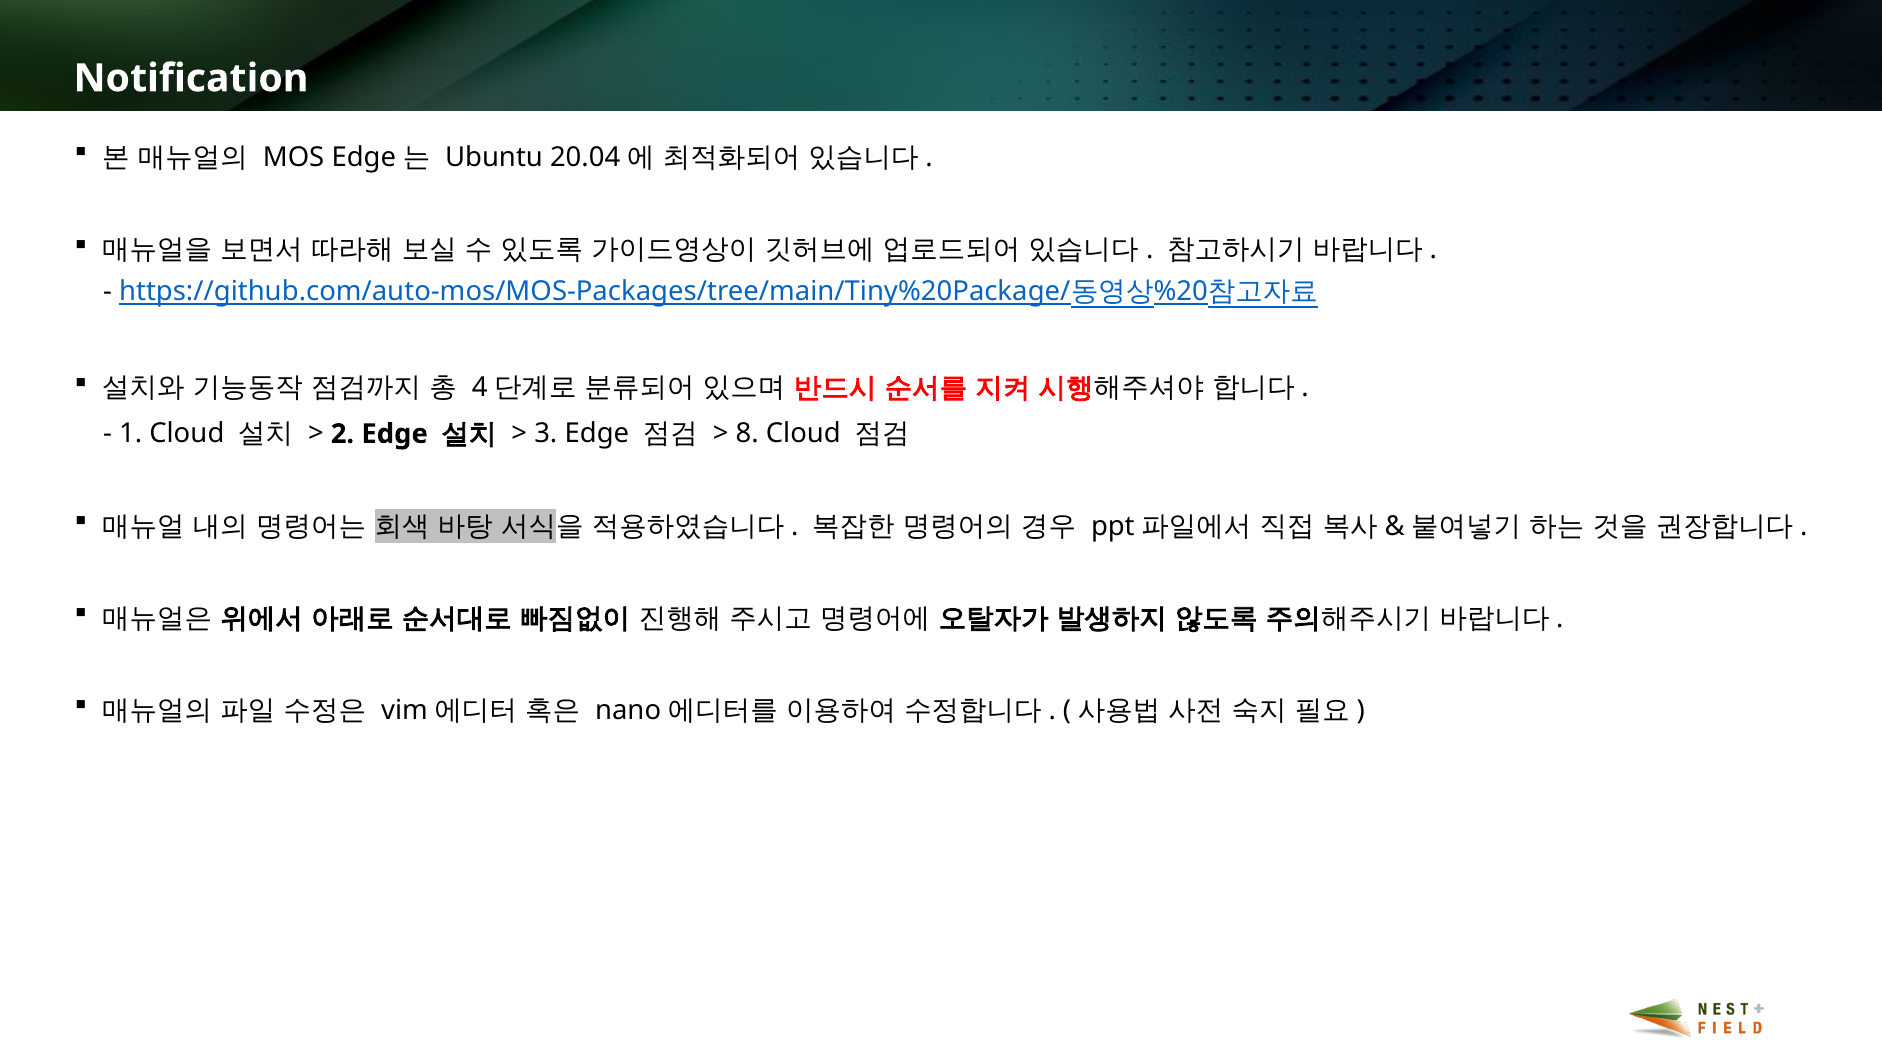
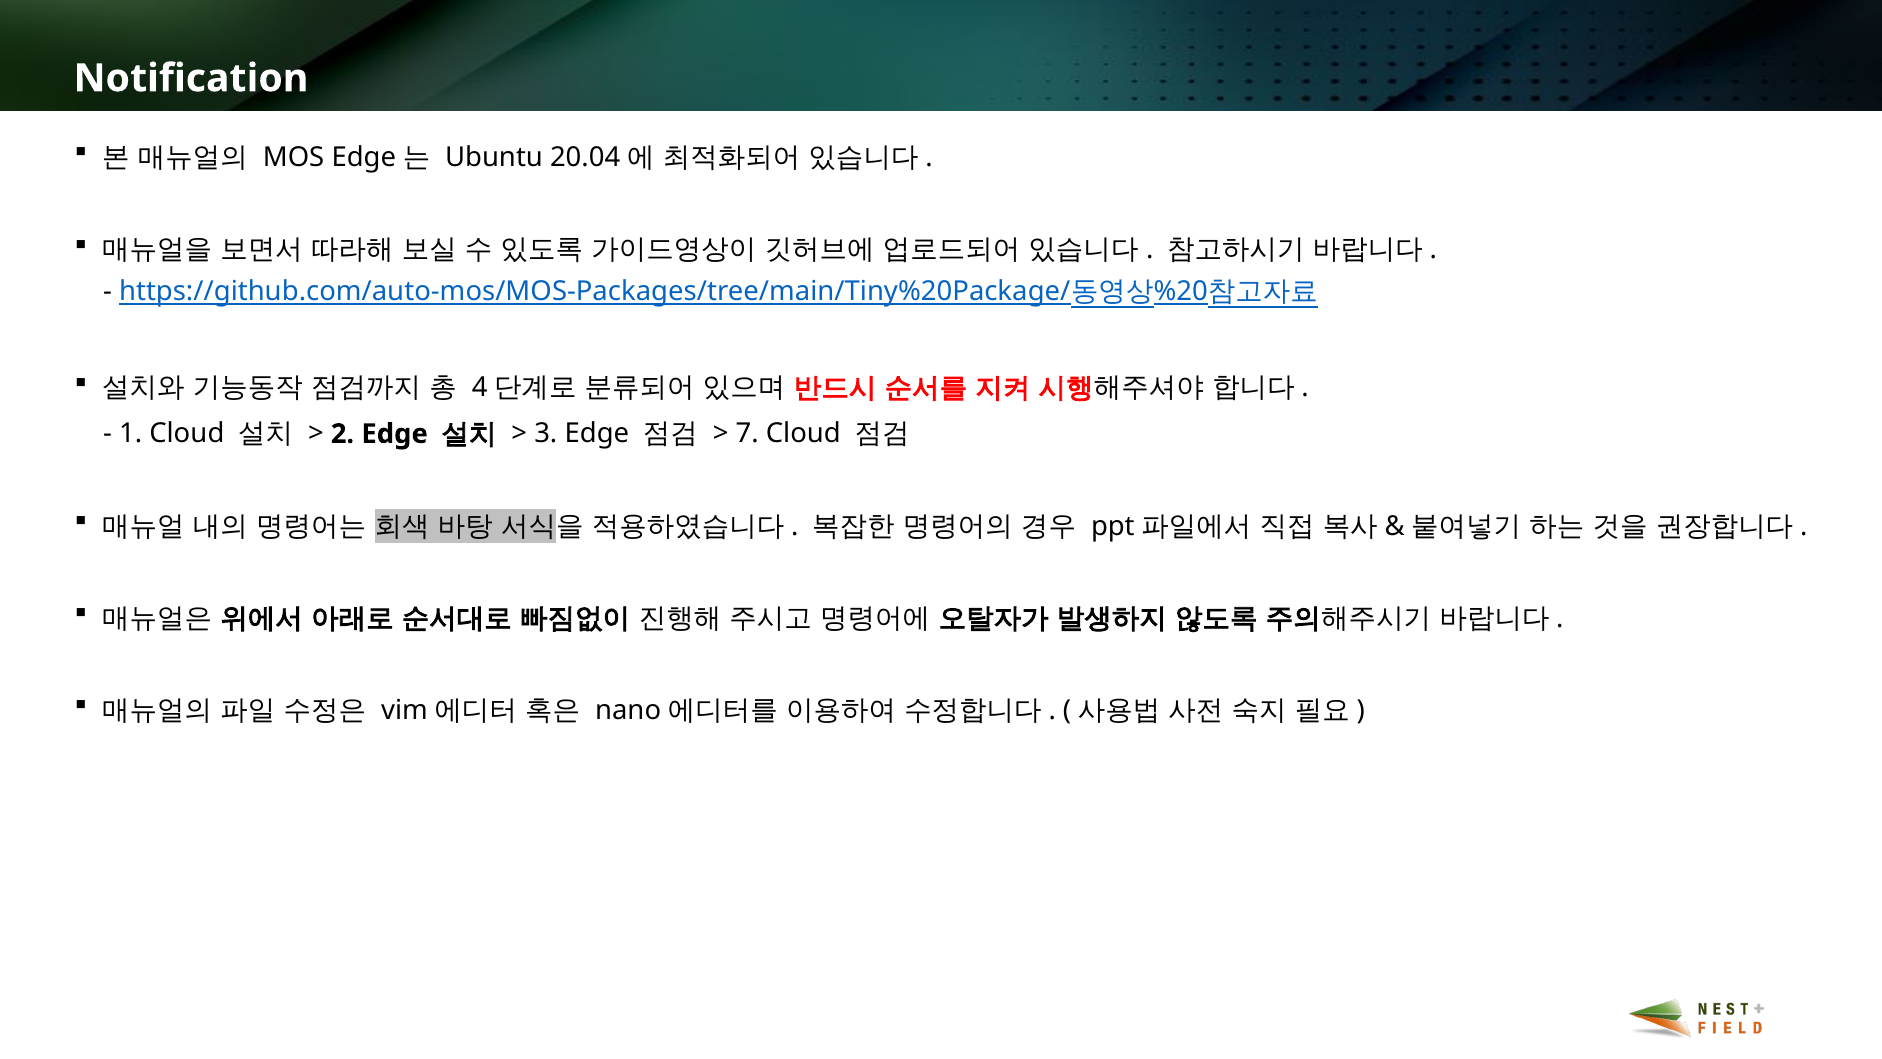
8: 8 -> 7 (747, 434)
